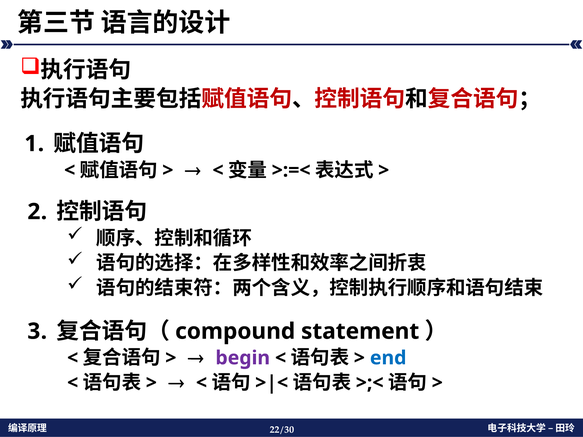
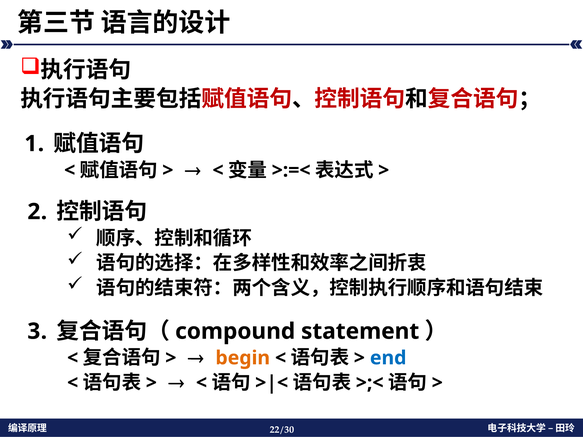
begin colour: purple -> orange (243, 358)
